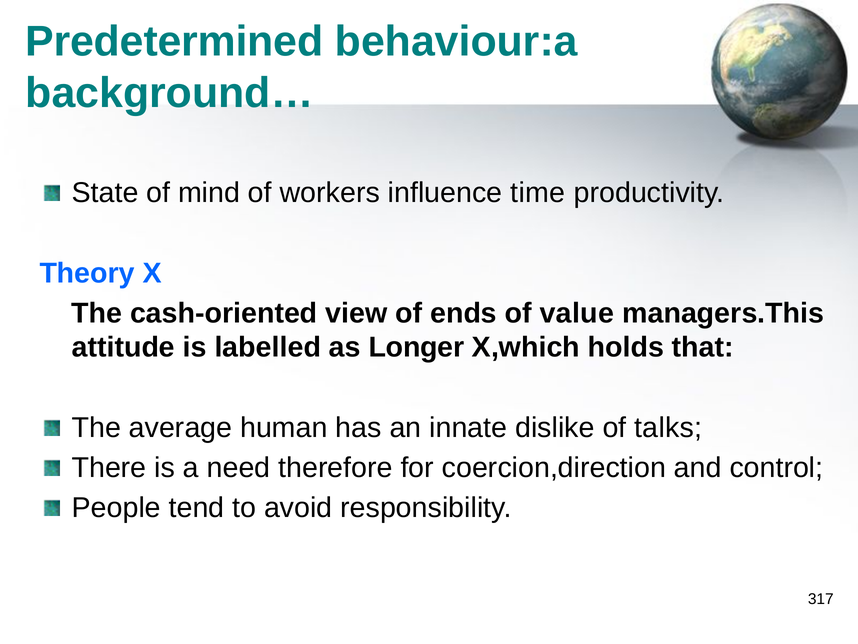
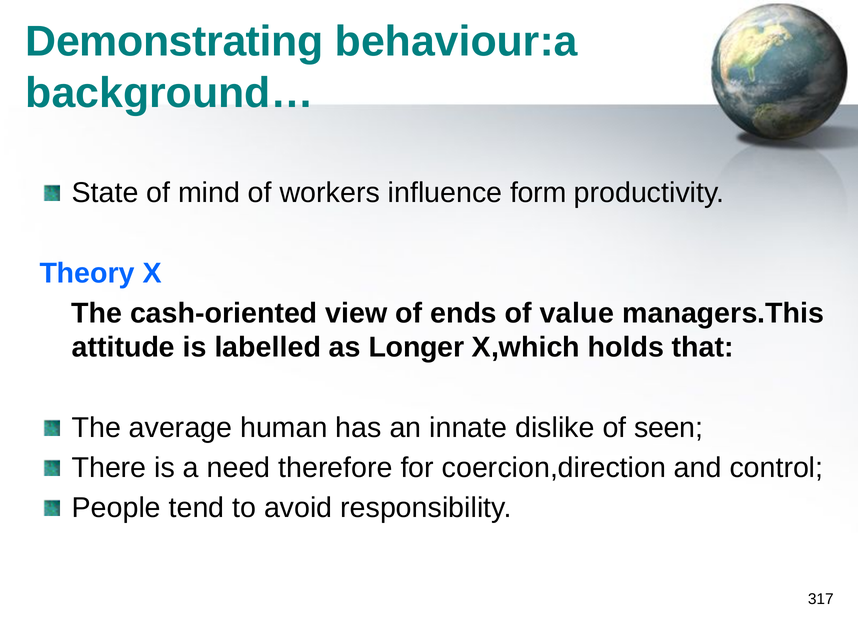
Predetermined: Predetermined -> Demonstrating (174, 41)
time: time -> form (538, 193)
talks: talks -> seen (669, 427)
